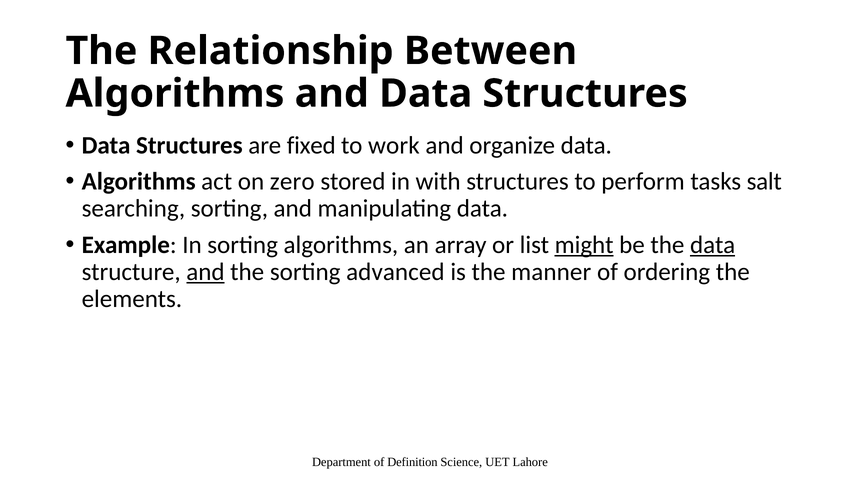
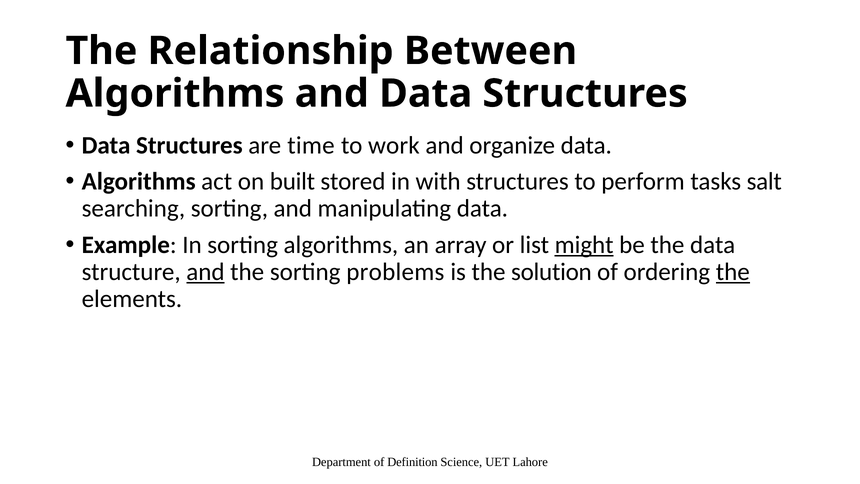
fixed: fixed -> time (311, 145)
zero: zero -> built (292, 181)
data underline: present -> none (713, 245)
advanced: advanced -> problems (395, 272)
manner: manner -> solution (551, 272)
the underline: none -> present (733, 272)
